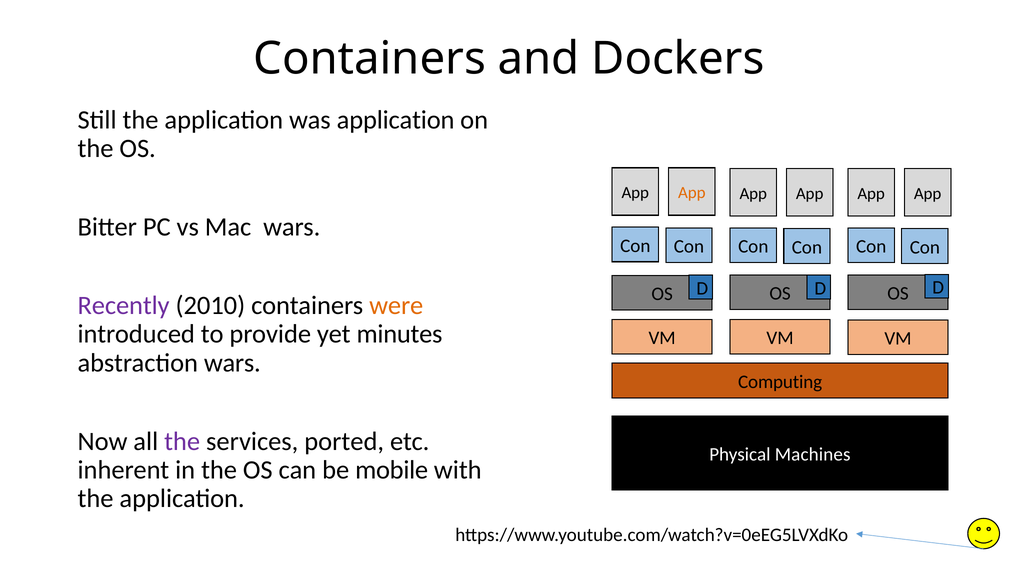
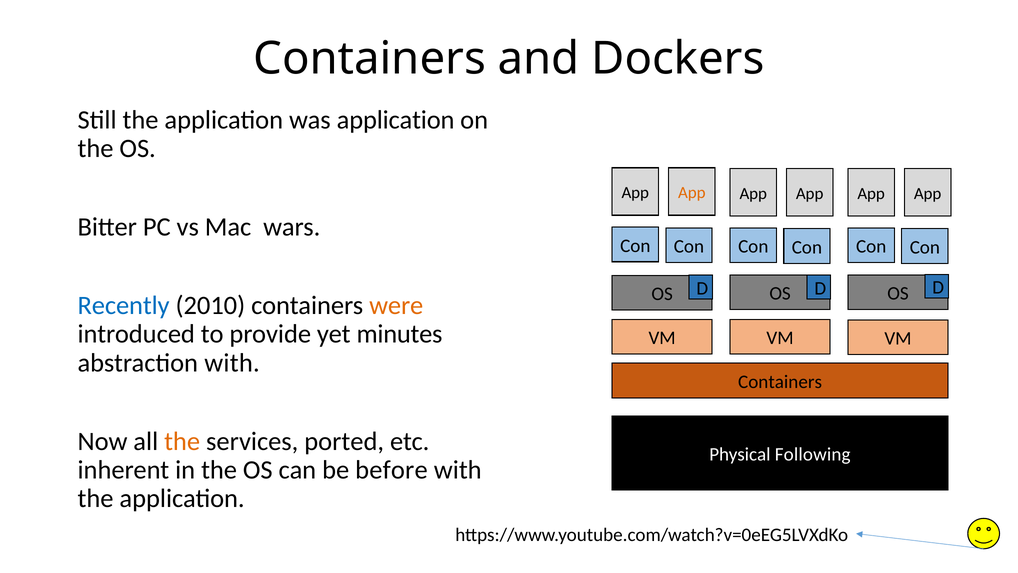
Recently colour: purple -> blue (124, 305)
abstraction wars: wars -> with (232, 363)
Computing: Computing -> Containers (780, 382)
the colour: purple -> orange (182, 441)
Machines: Machines -> Following (813, 454)
mobile: mobile -> before (391, 470)
